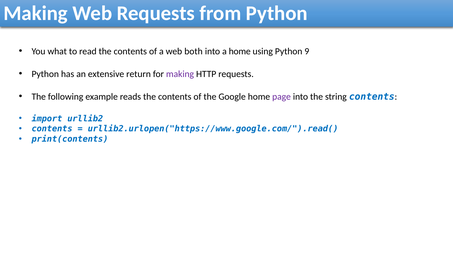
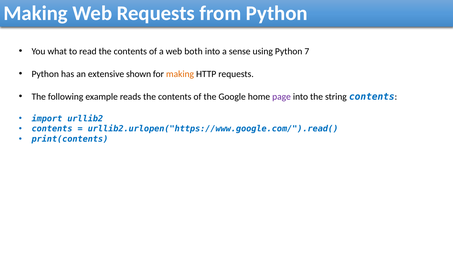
a home: home -> sense (240, 51)
9: 9 -> 7 (307, 51)
return: return -> shown (139, 74)
making colour: purple -> orange (180, 74)
